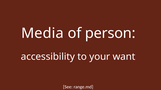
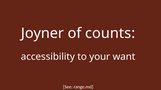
Media: Media -> Joyner (42, 33)
person: person -> counts (110, 33)
